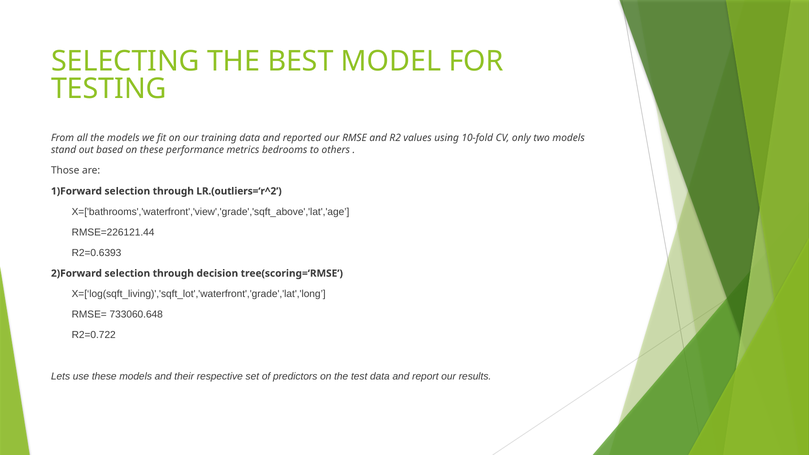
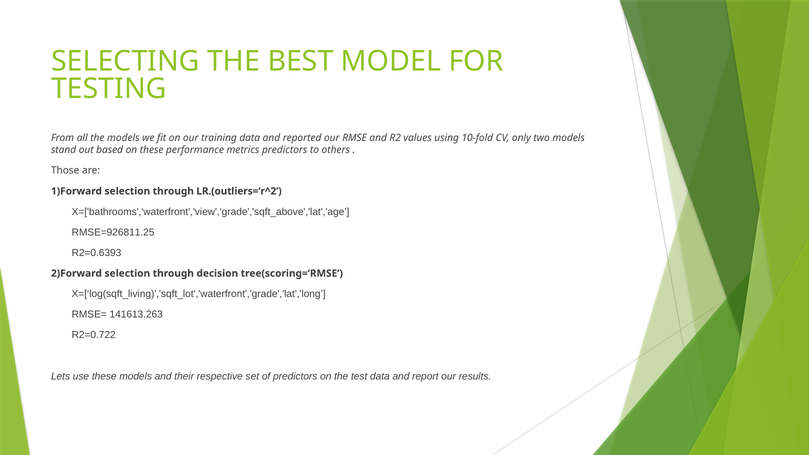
metrics bedrooms: bedrooms -> predictors (285, 150)
RMSE=226121.44: RMSE=226121.44 -> RMSE=926811.25 (113, 232)
733060.648: 733060.648 -> 141613.263 (136, 315)
